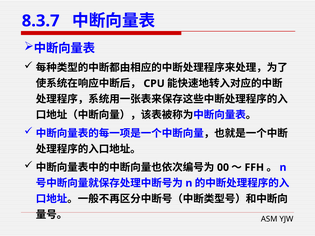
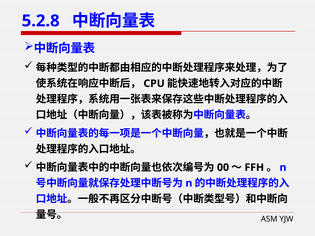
8.3.7: 8.3.7 -> 5.2.8 (41, 21)
